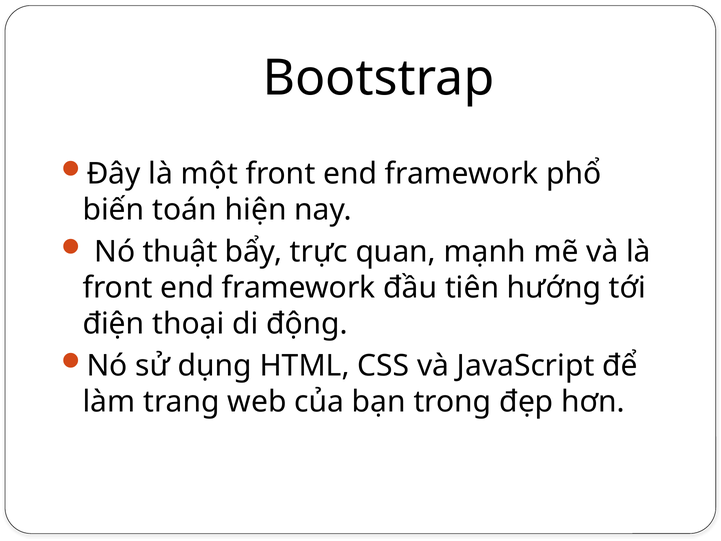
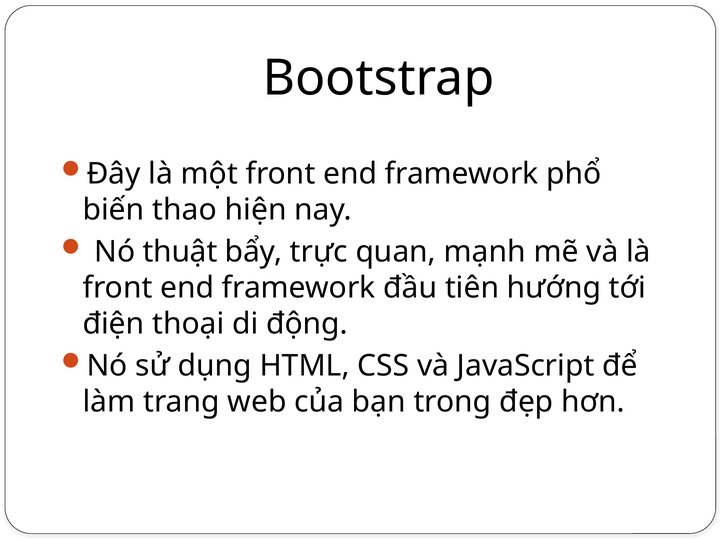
toán: toán -> thao (185, 210)
